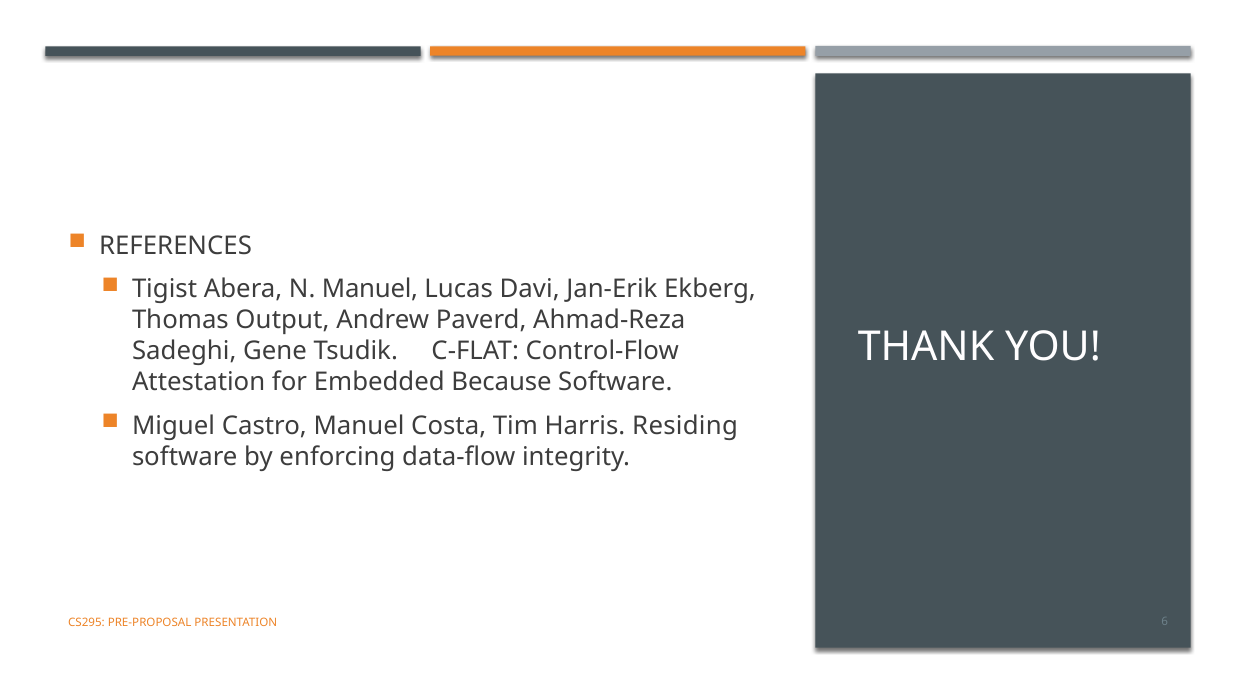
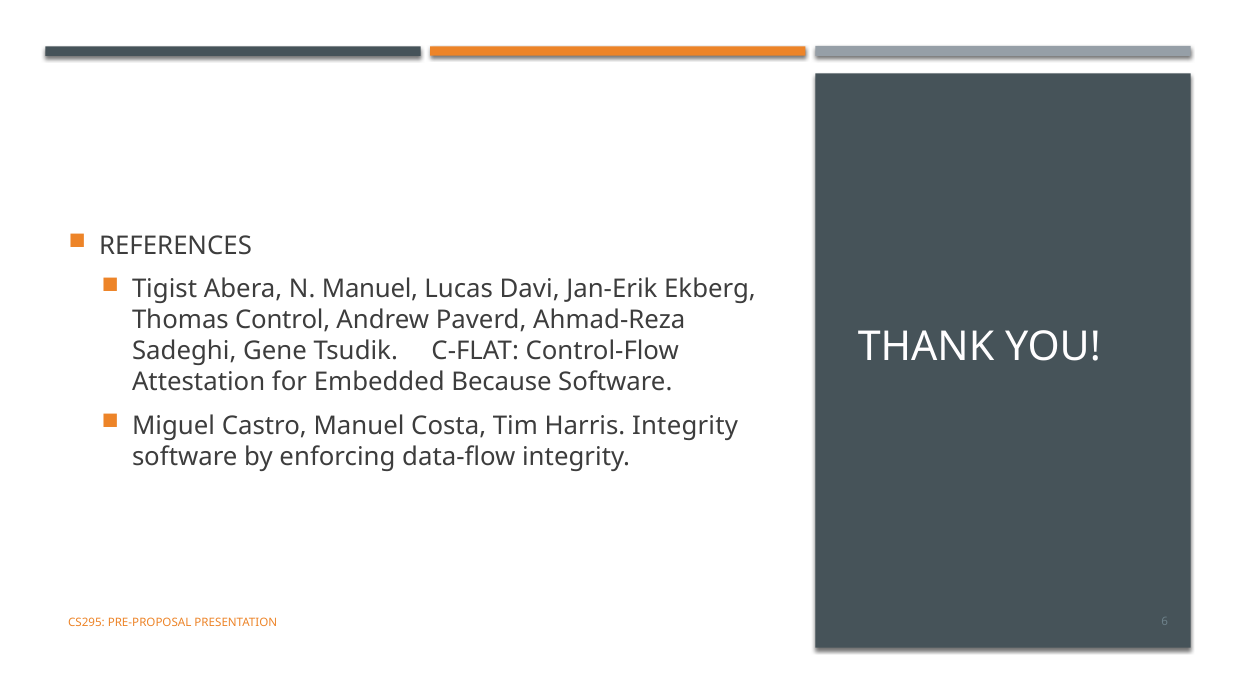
Output: Output -> Control (283, 320)
Harris Residing: Residing -> Integrity (685, 426)
